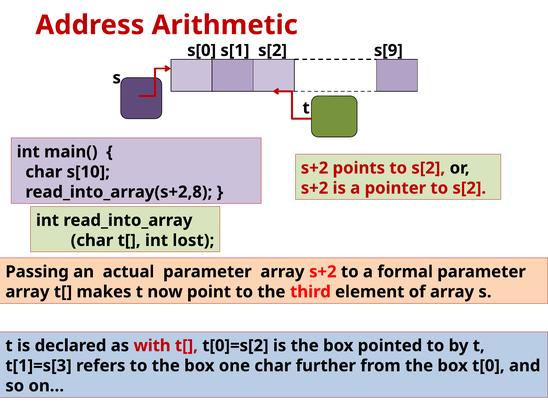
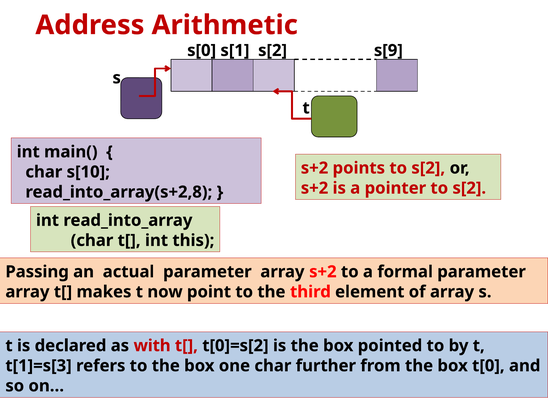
lost: lost -> this (193, 240)
